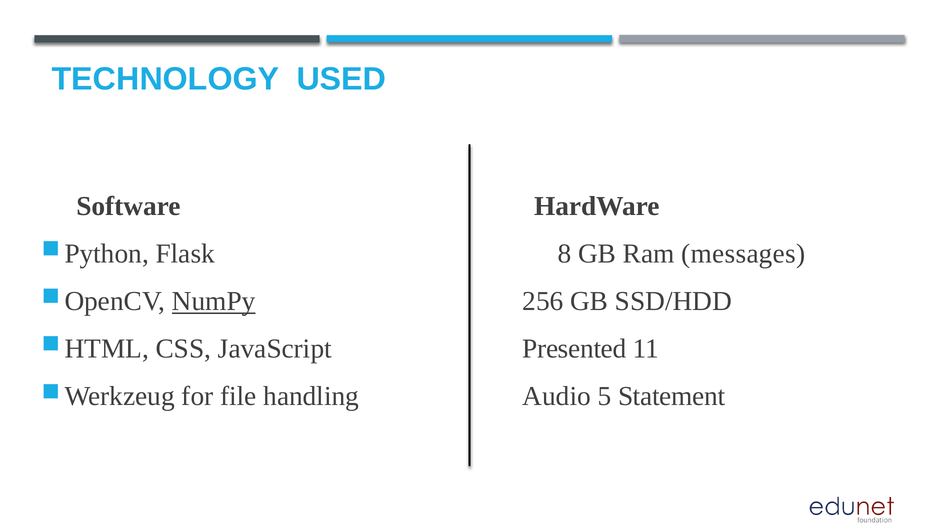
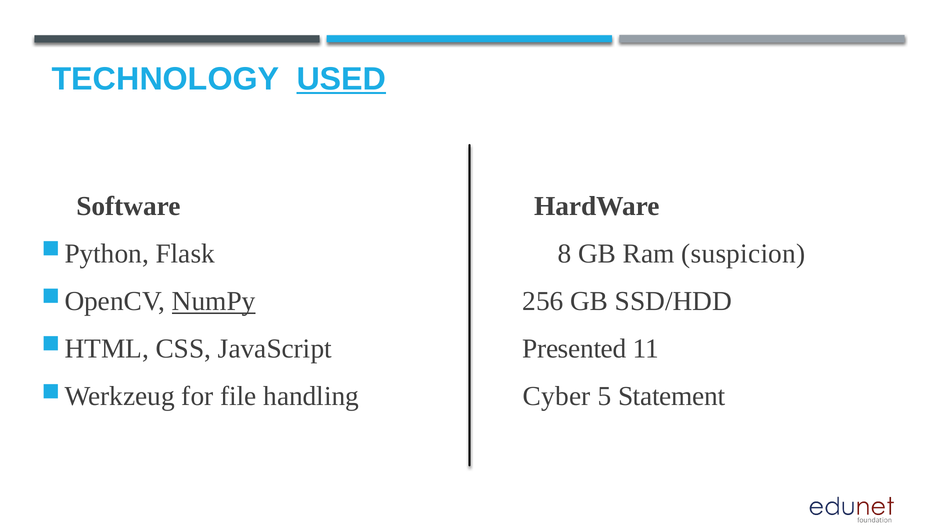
USED underline: none -> present (341, 79)
messages: messages -> suspicion (743, 254)
Audio: Audio -> Cyber (557, 397)
